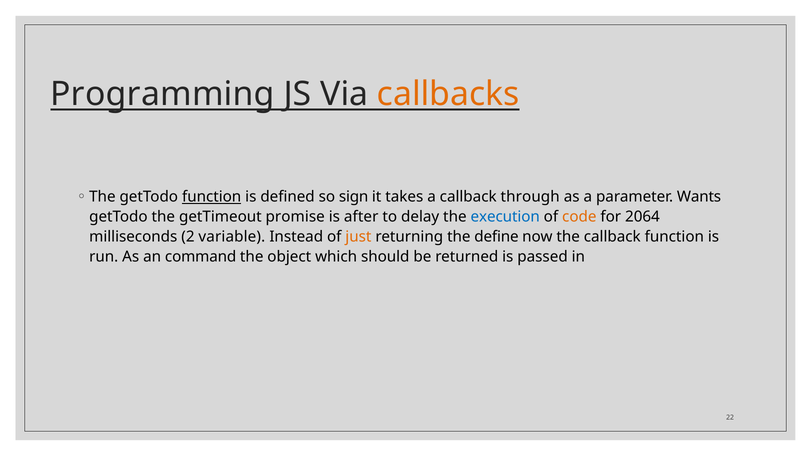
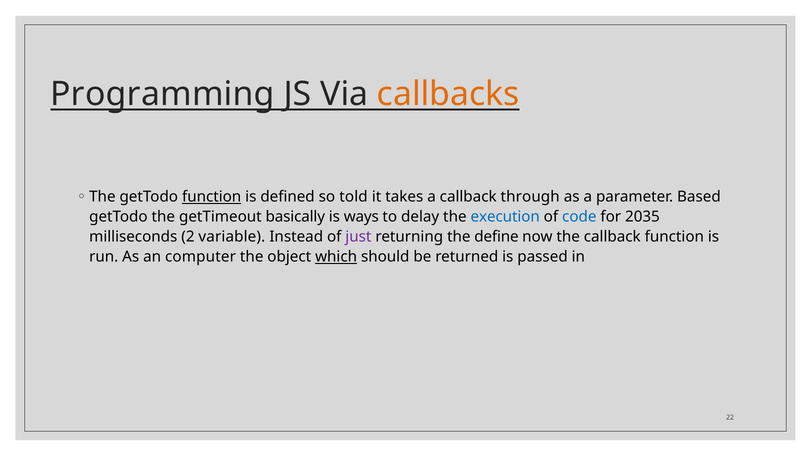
sign: sign -> told (353, 197)
Wants: Wants -> Based (699, 197)
promise: promise -> basically (295, 217)
after: after -> ways (361, 217)
code colour: orange -> blue (579, 217)
2064: 2064 -> 2035 (642, 217)
just colour: orange -> purple (358, 237)
command: command -> computer (200, 257)
which underline: none -> present (336, 257)
